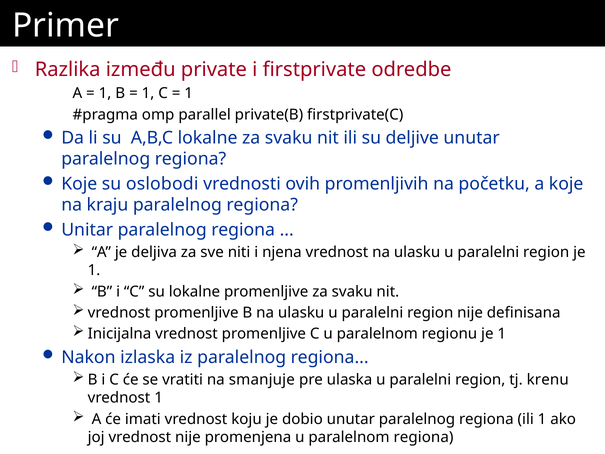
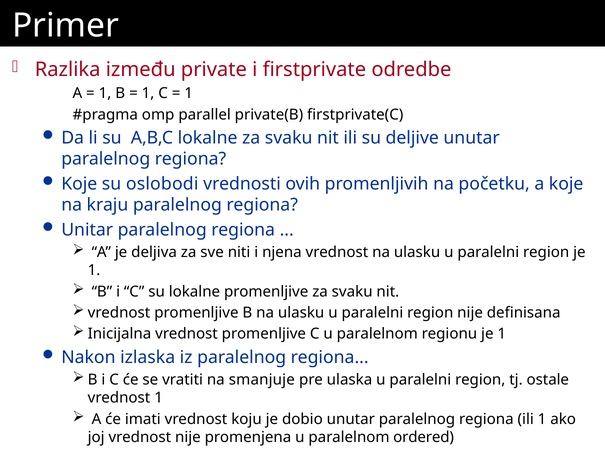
krenu: krenu -> ostale (548, 380)
paralelnom regiona: regiona -> ordered (424, 437)
